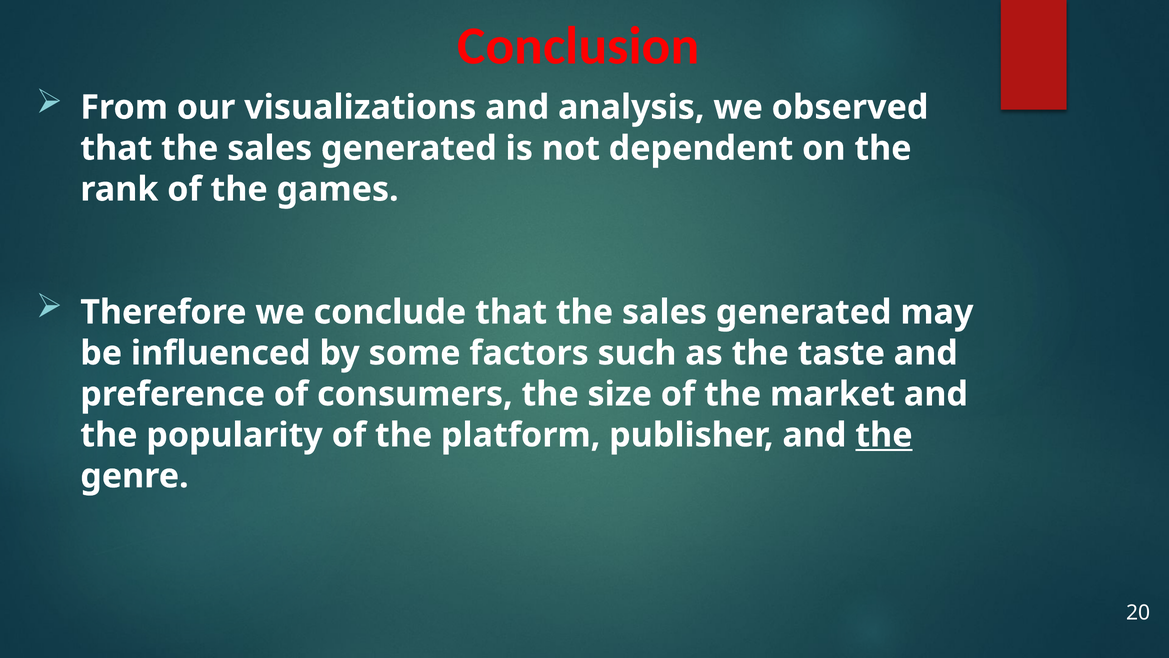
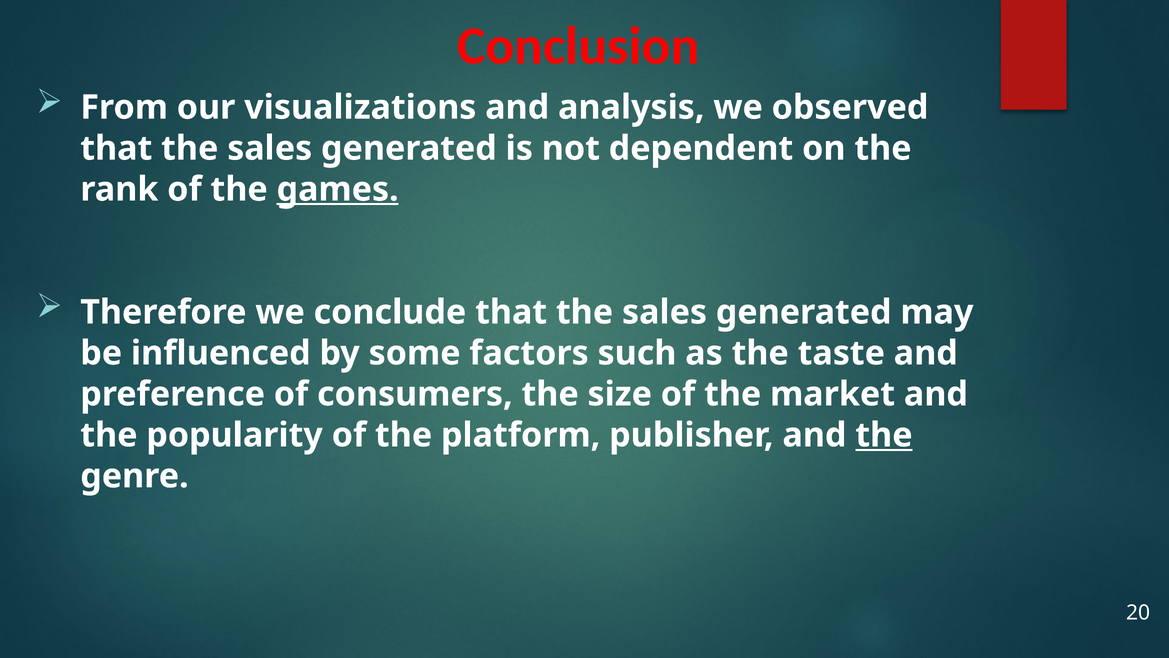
games underline: none -> present (338, 189)
